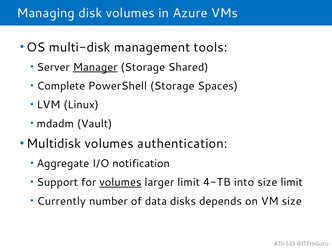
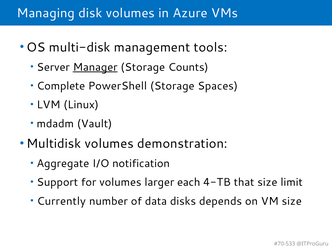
Shared: Shared -> Counts (188, 67)
authentication: authentication -> demonstration (182, 144)
volumes underline: present -> none (120, 182)
larger limit: limit -> each (189, 182)
into: into -> that (244, 182)
